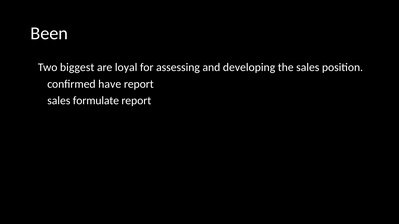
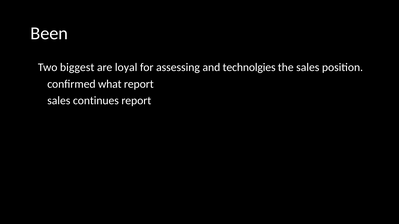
developing: developing -> technolgies (249, 67)
have: have -> what (110, 84)
formulate: formulate -> continues (96, 101)
